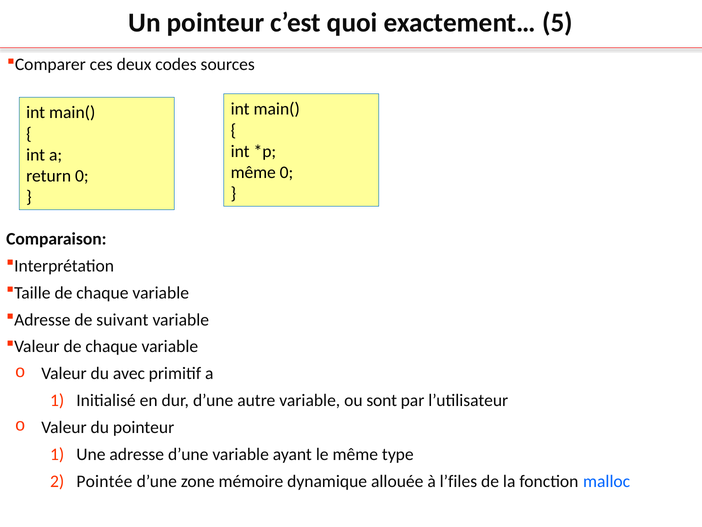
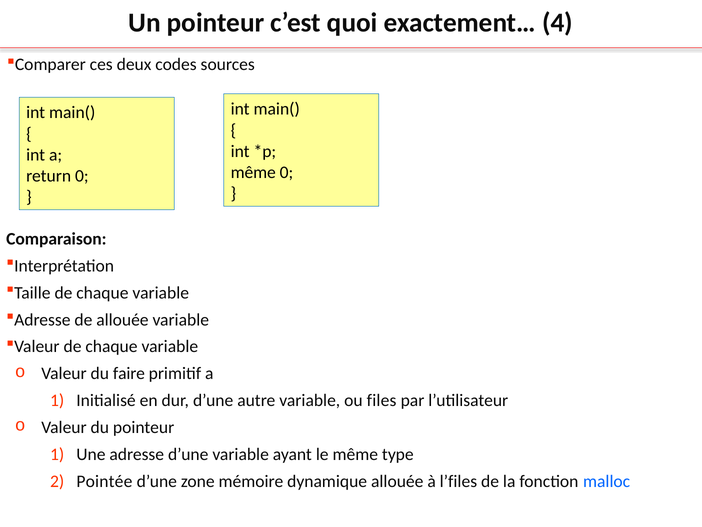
5: 5 -> 4 (557, 23)
de suivant: suivant -> allouée (122, 319)
avec: avec -> faire (129, 373)
sont: sont -> files (382, 400)
